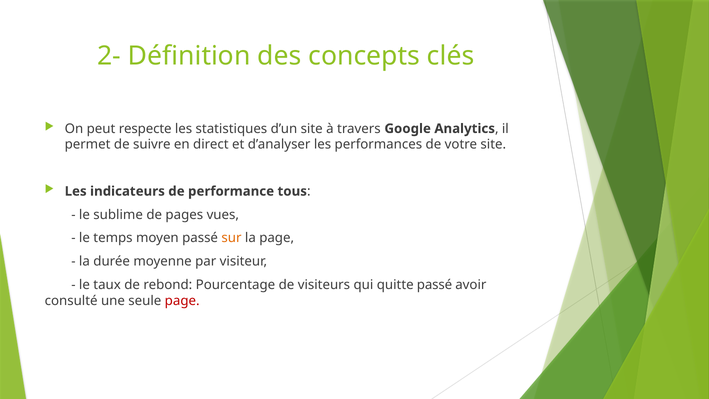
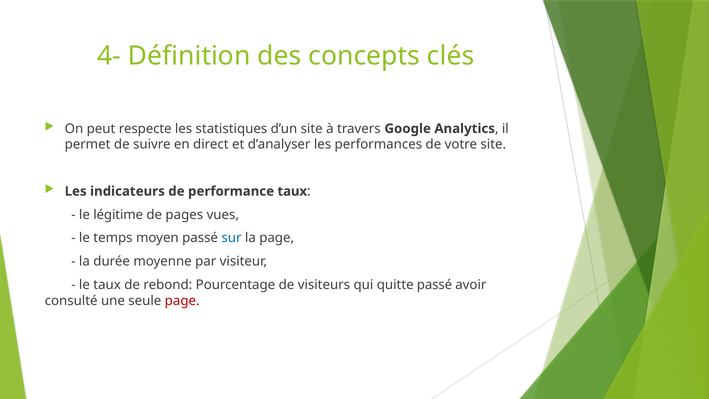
2-: 2- -> 4- (109, 56)
performance tous: tous -> taux (292, 191)
sublime: sublime -> légitime (118, 215)
sur colour: orange -> blue (231, 238)
